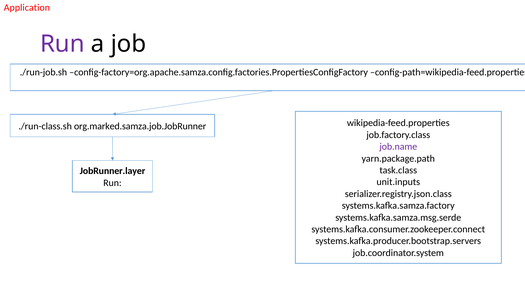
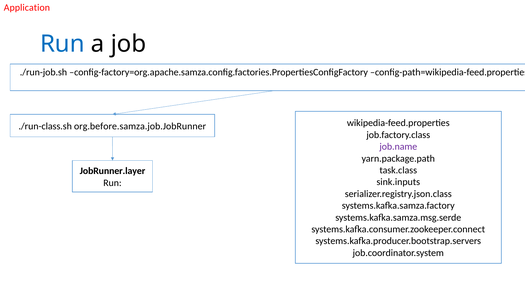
Run colour: purple -> blue (62, 44)
org.marked.samza.job.JobRunner: org.marked.samza.job.JobRunner -> org.before.samza.job.JobRunner (140, 126)
unit.inputs: unit.inputs -> sink.inputs (398, 182)
